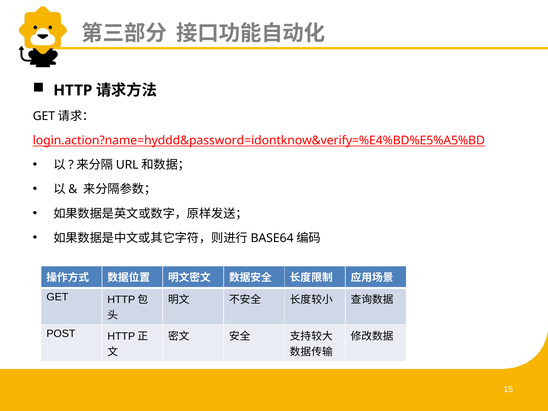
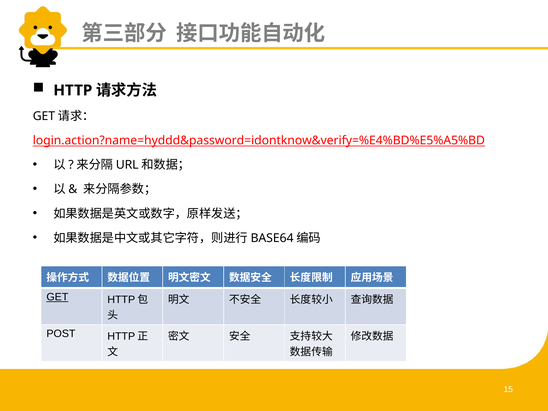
GET underline: none -> present (57, 297)
